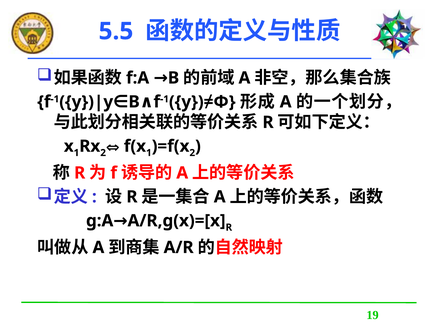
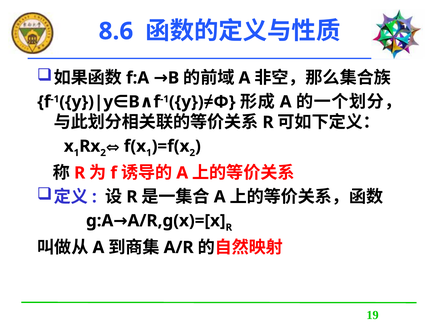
5.5: 5.5 -> 8.6 (116, 31)
